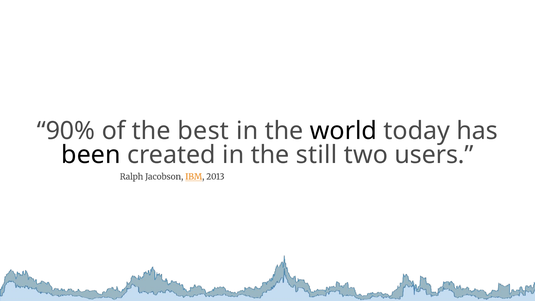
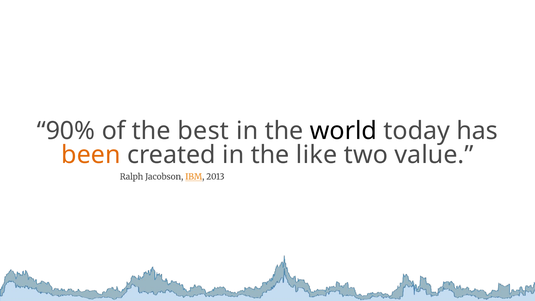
been colour: black -> orange (91, 155)
still: still -> like (317, 155)
users: users -> value (434, 155)
